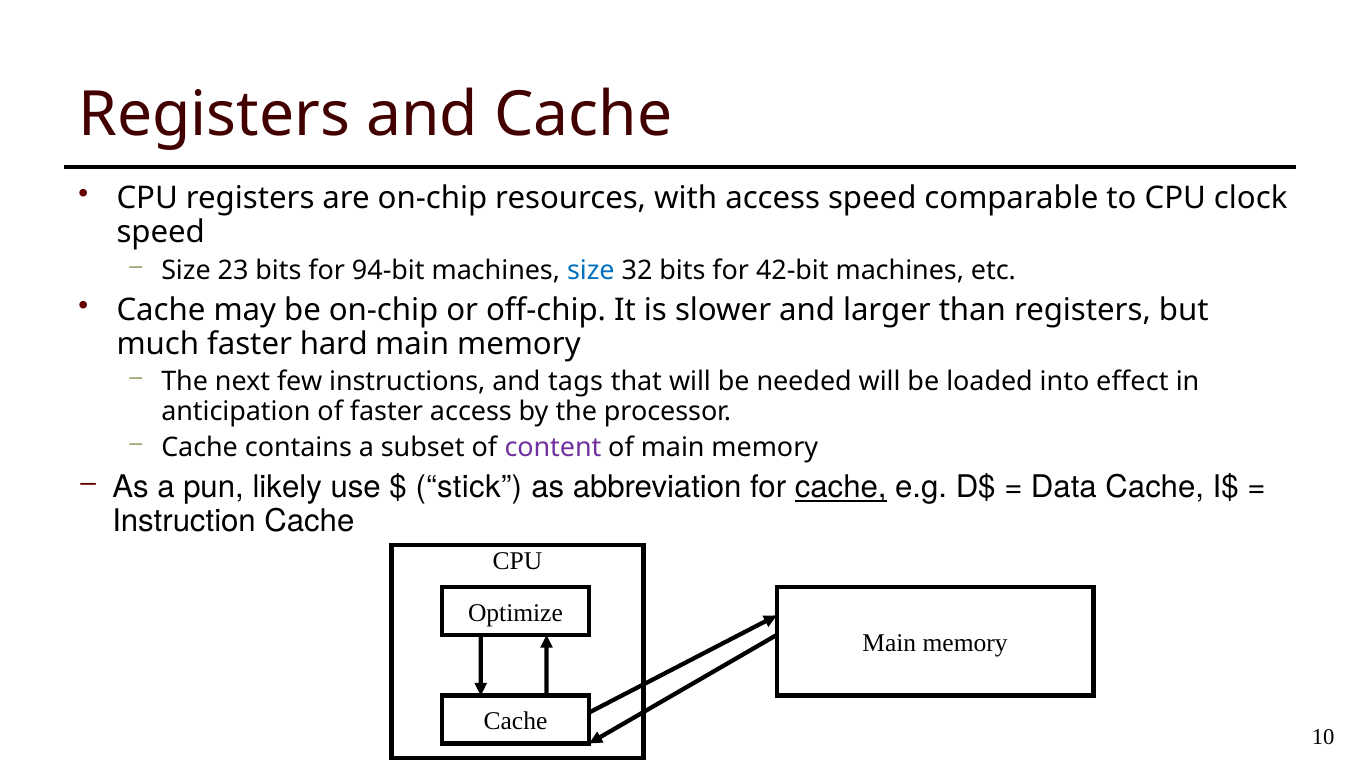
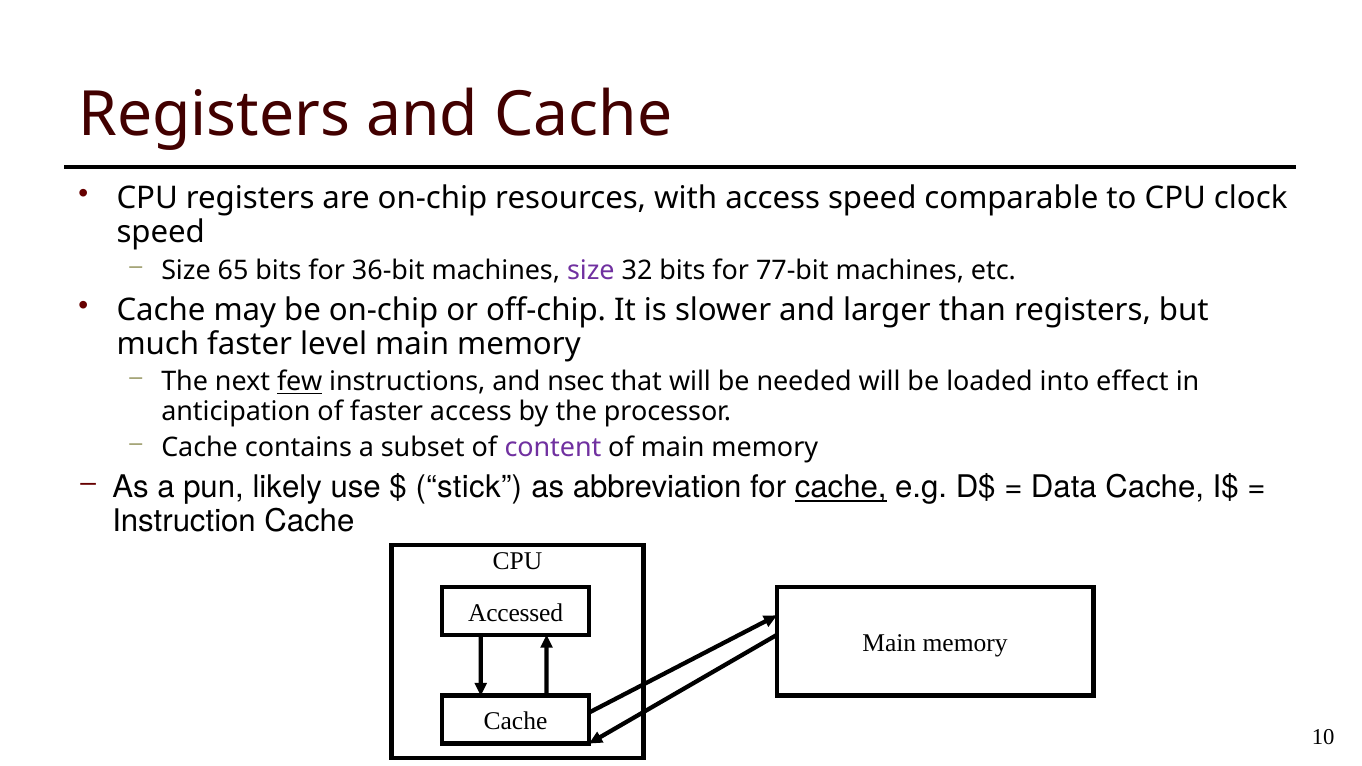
23: 23 -> 65 (233, 270)
94-bit: 94-bit -> 36-bit (388, 270)
size colour: blue -> purple (591, 270)
42-bit: 42-bit -> 77-bit (792, 270)
hard: hard -> level (334, 344)
few underline: none -> present (300, 382)
tags: tags -> nsec (576, 382)
Optimize: Optimize -> Accessed (516, 613)
